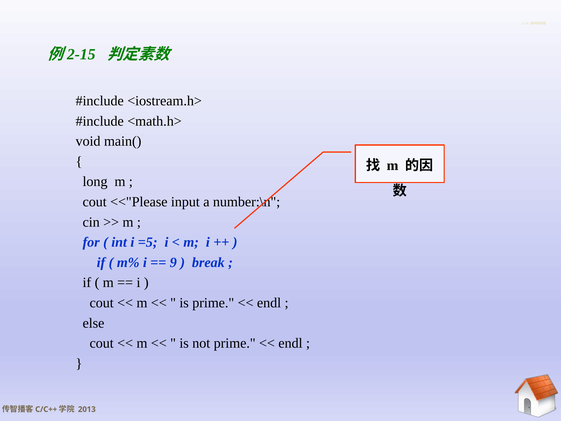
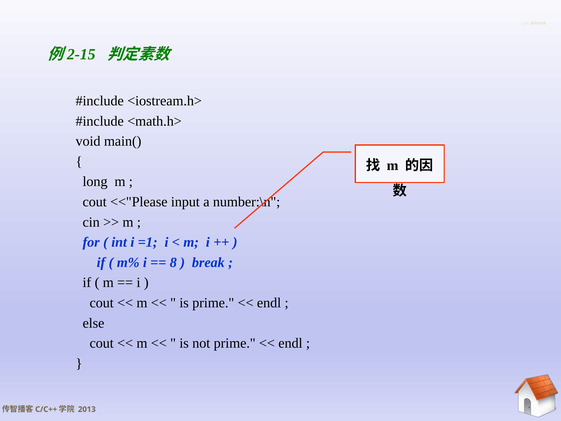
=5: =5 -> =1 (148, 242)
9: 9 -> 8 (173, 262)
